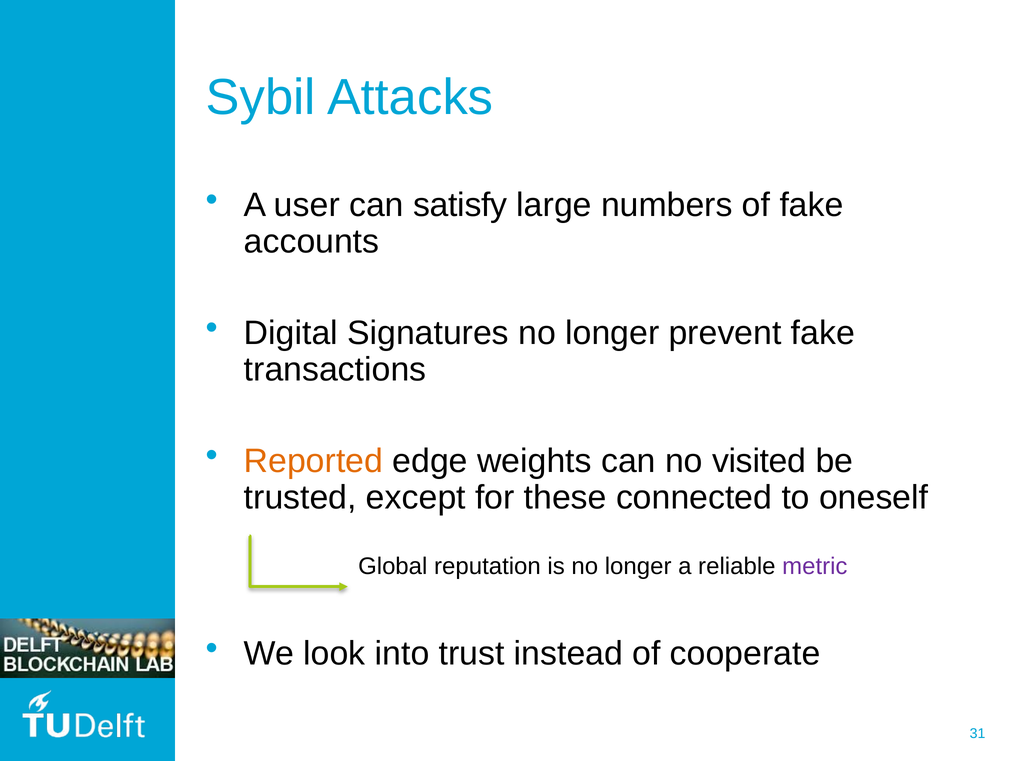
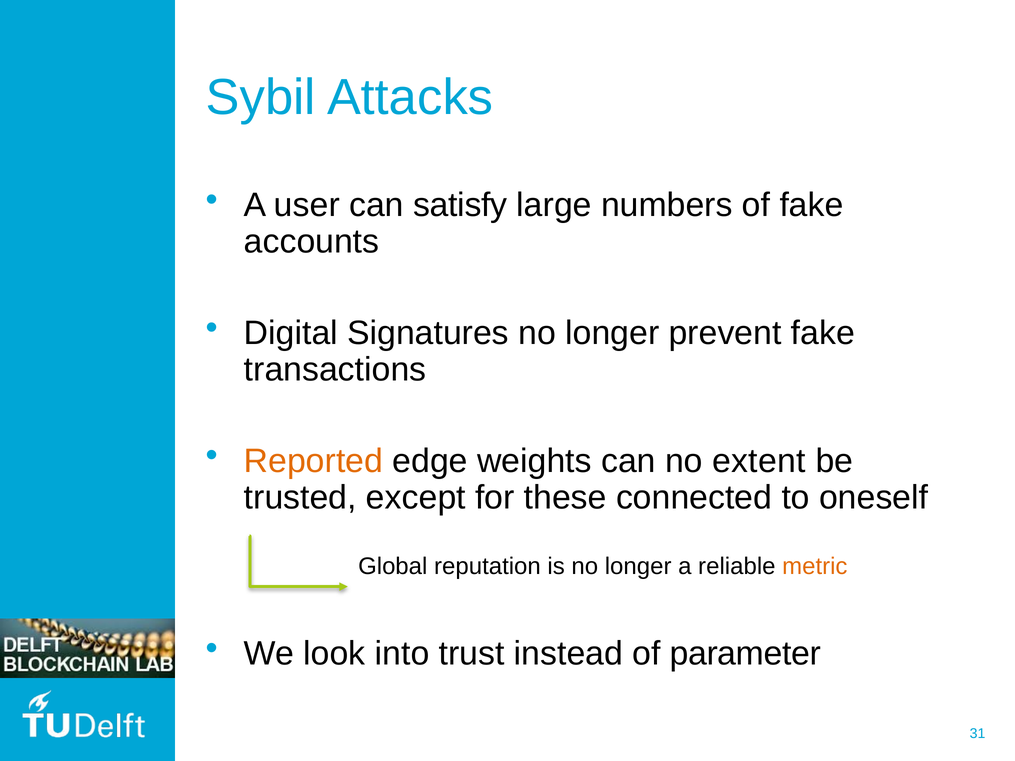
visited: visited -> extent (759, 461)
metric colour: purple -> orange (815, 566)
cooperate: cooperate -> parameter (745, 654)
